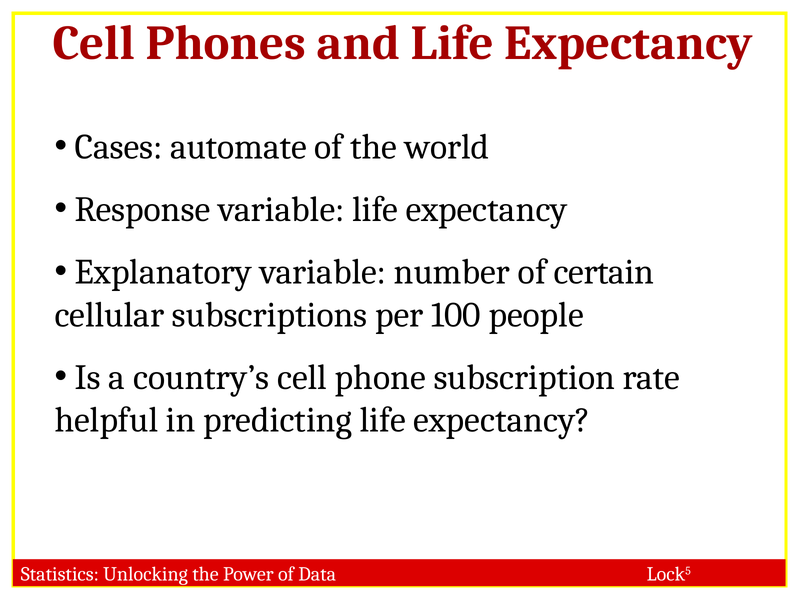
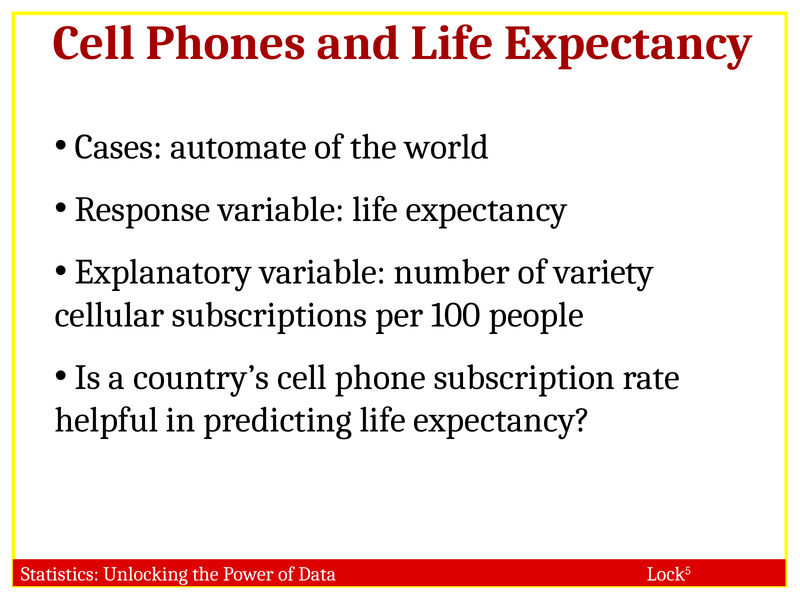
certain: certain -> variety (604, 272)
